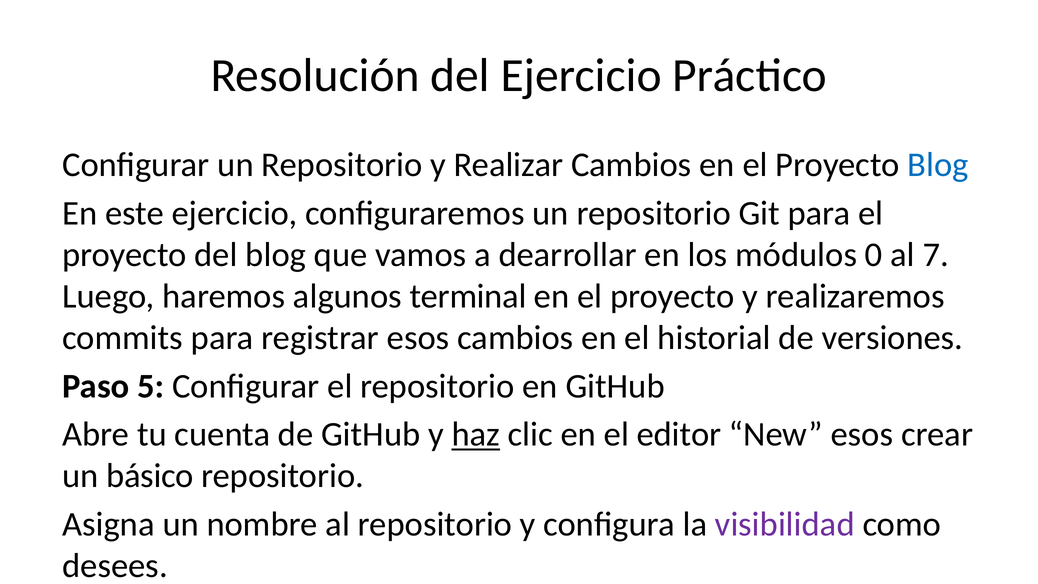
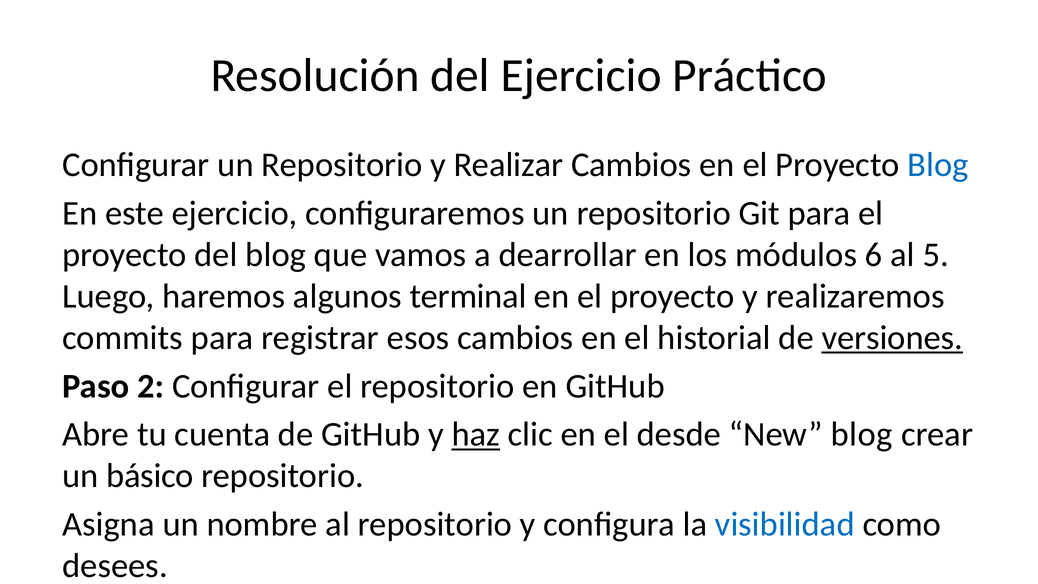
0: 0 -> 6 (874, 255)
al 7: 7 -> 5 (936, 255)
versiones underline: none -> present (892, 338)
5: 5 -> 2 (151, 386)
el editor: editor -> desde (679, 434)
New esos: esos -> blog (862, 434)
visibilidad colour: purple -> blue (785, 524)
